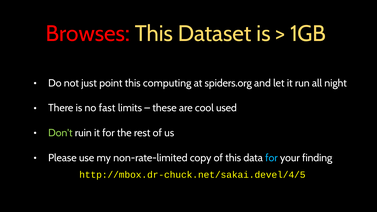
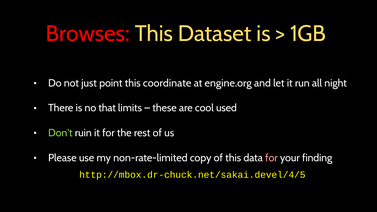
computing: computing -> coordinate (167, 83)
spiders.org: spiders.org -> engine.org (228, 83)
fast: fast -> that (107, 108)
for colour: light blue -> pink (271, 158)
